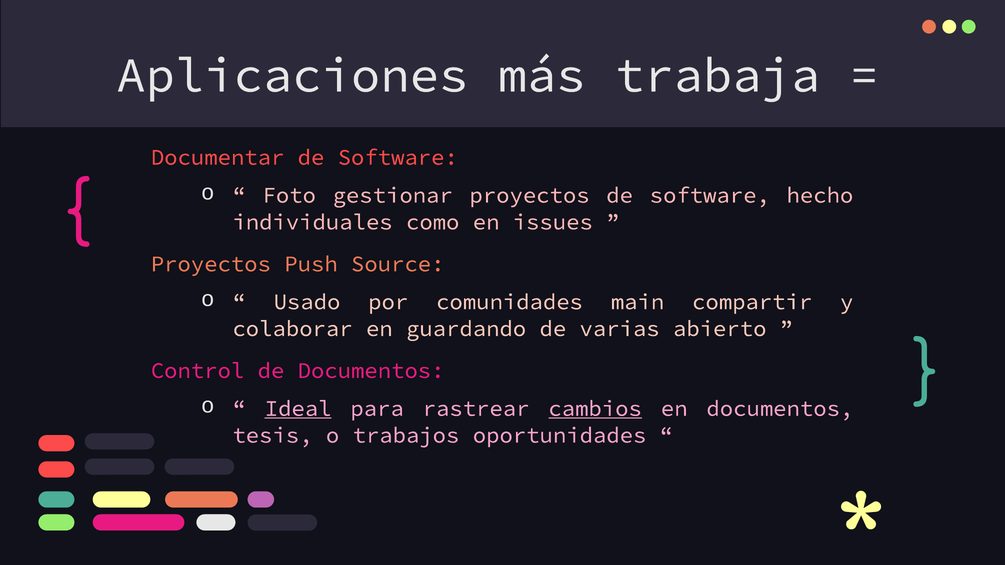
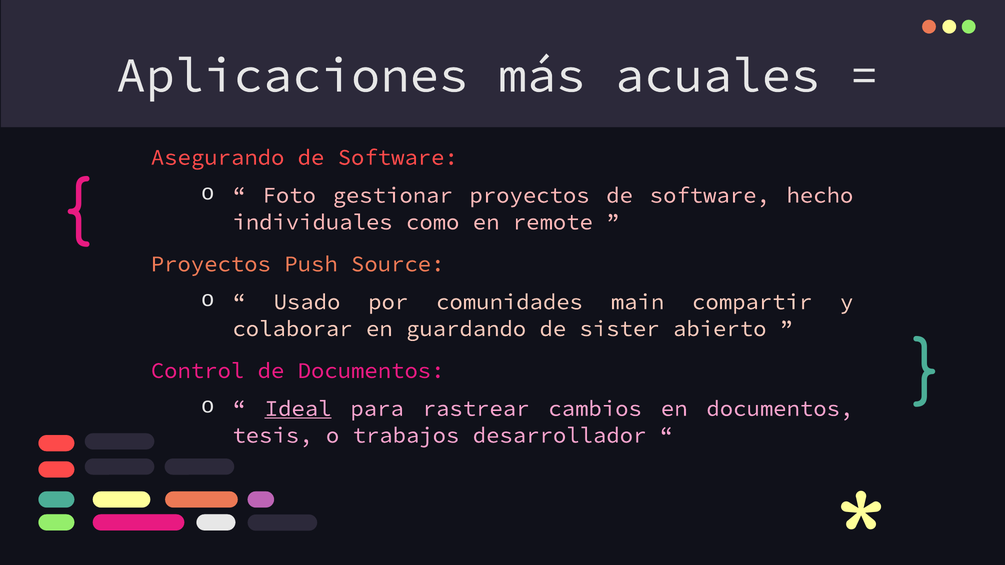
trabaja: trabaja -> acuales (718, 75)
Documentar: Documentar -> Asegurando (218, 157)
issues: issues -> remote (553, 222)
varias: varias -> sister (620, 329)
cambios underline: present -> none (595, 409)
oportunidades: oportunidades -> desarrollador (560, 436)
